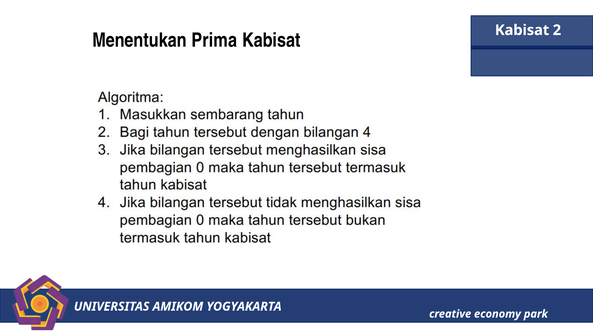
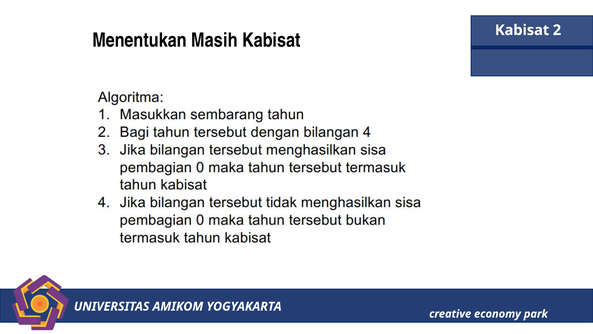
Prima: Prima -> Masih (214, 40)
